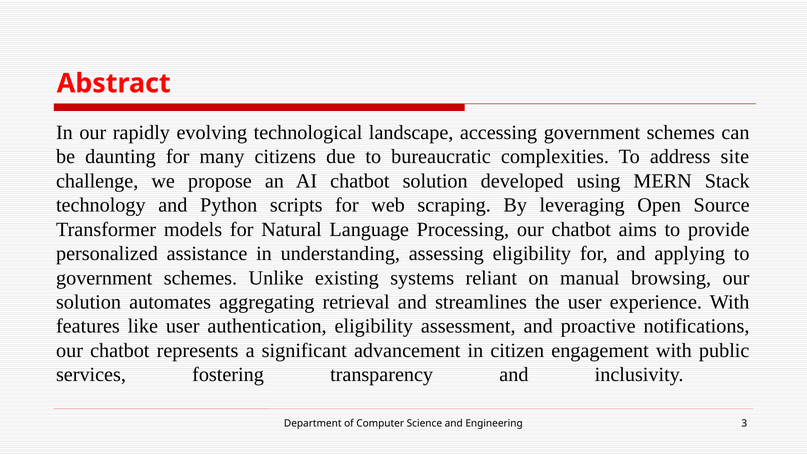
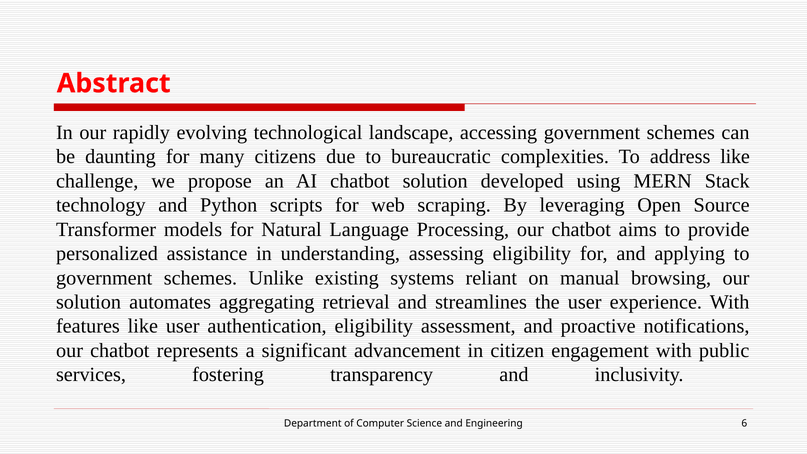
address site: site -> like (735, 157)
3: 3 -> 6 (744, 423)
